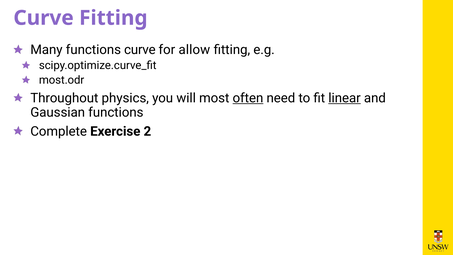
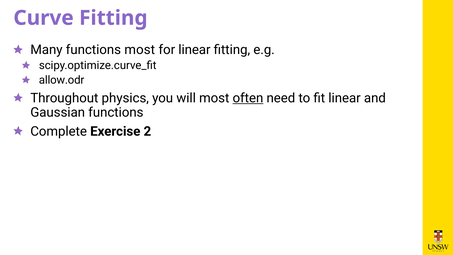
functions curve: curve -> most (140, 50)
for allow: allow -> linear (194, 50)
most.odr: most.odr -> allow.odr (62, 80)
linear underline: present -> none (345, 98)
